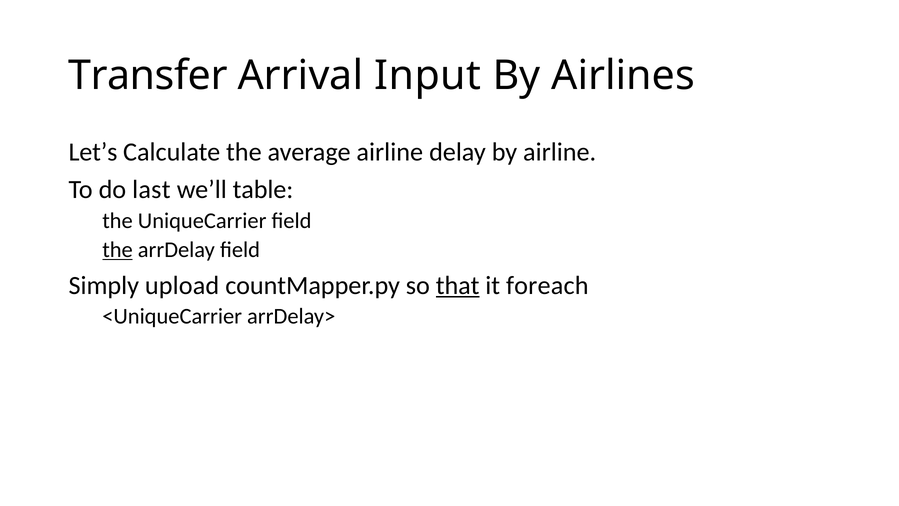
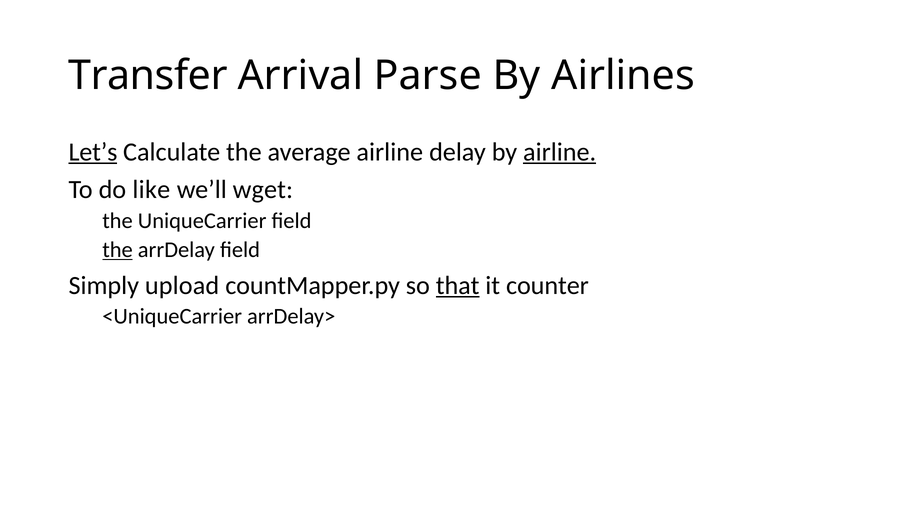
Input: Input -> Parse (428, 76)
Let’s underline: none -> present (93, 152)
airline underline: none -> present (560, 152)
last: last -> like (151, 190)
table: table -> wget (263, 190)
foreach: foreach -> counter (547, 285)
